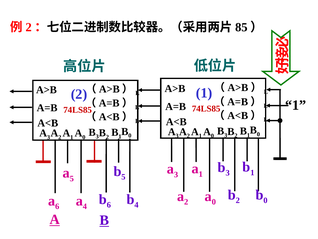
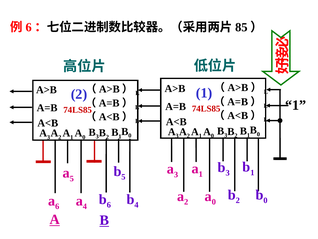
2: 2 -> 6 (29, 27)
